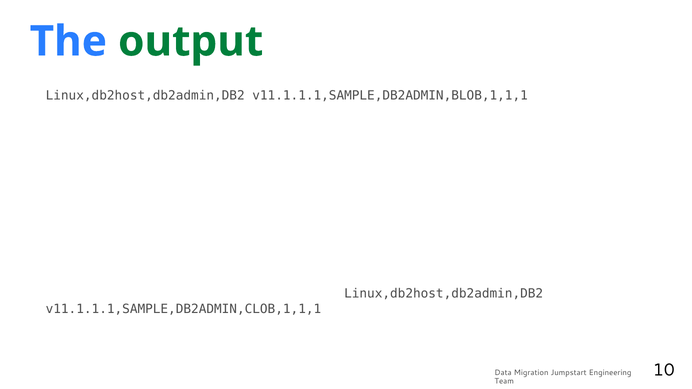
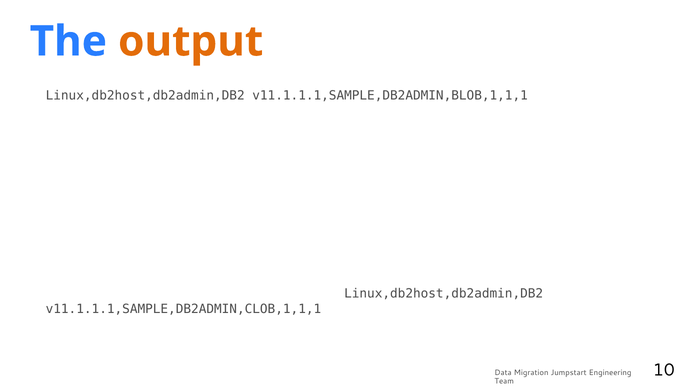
output colour: green -> orange (191, 42)
